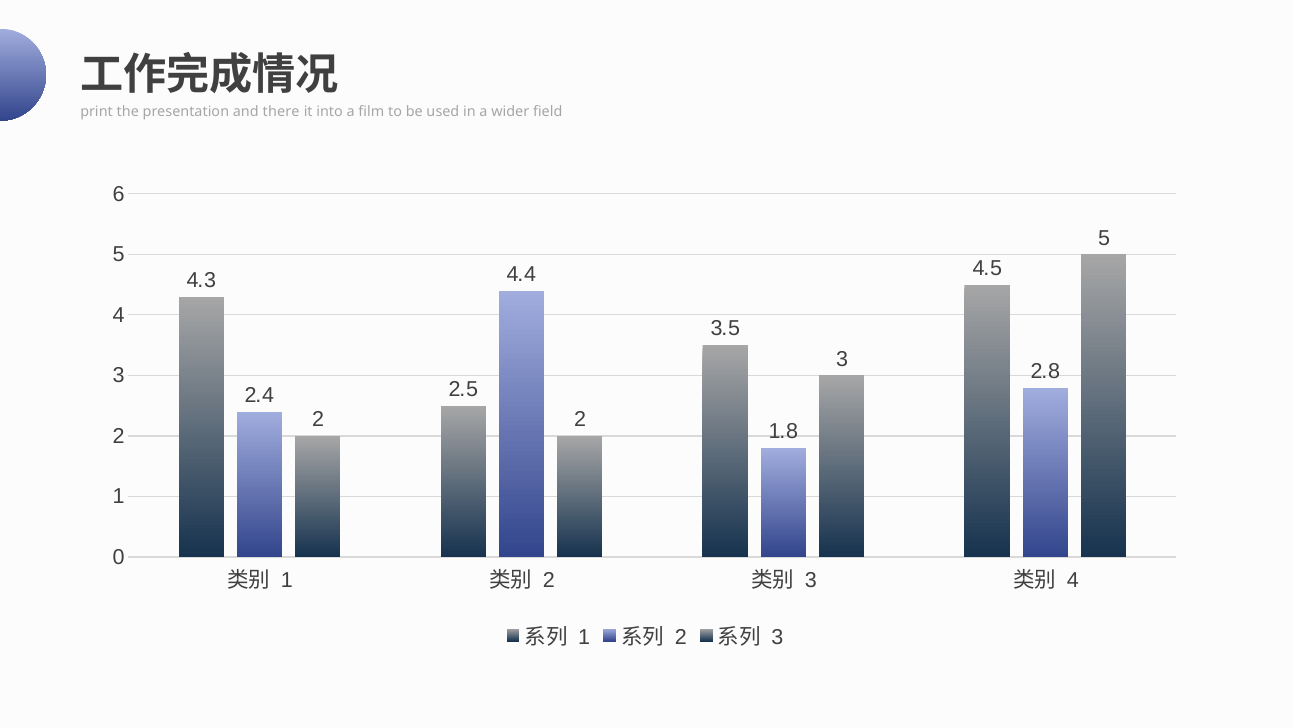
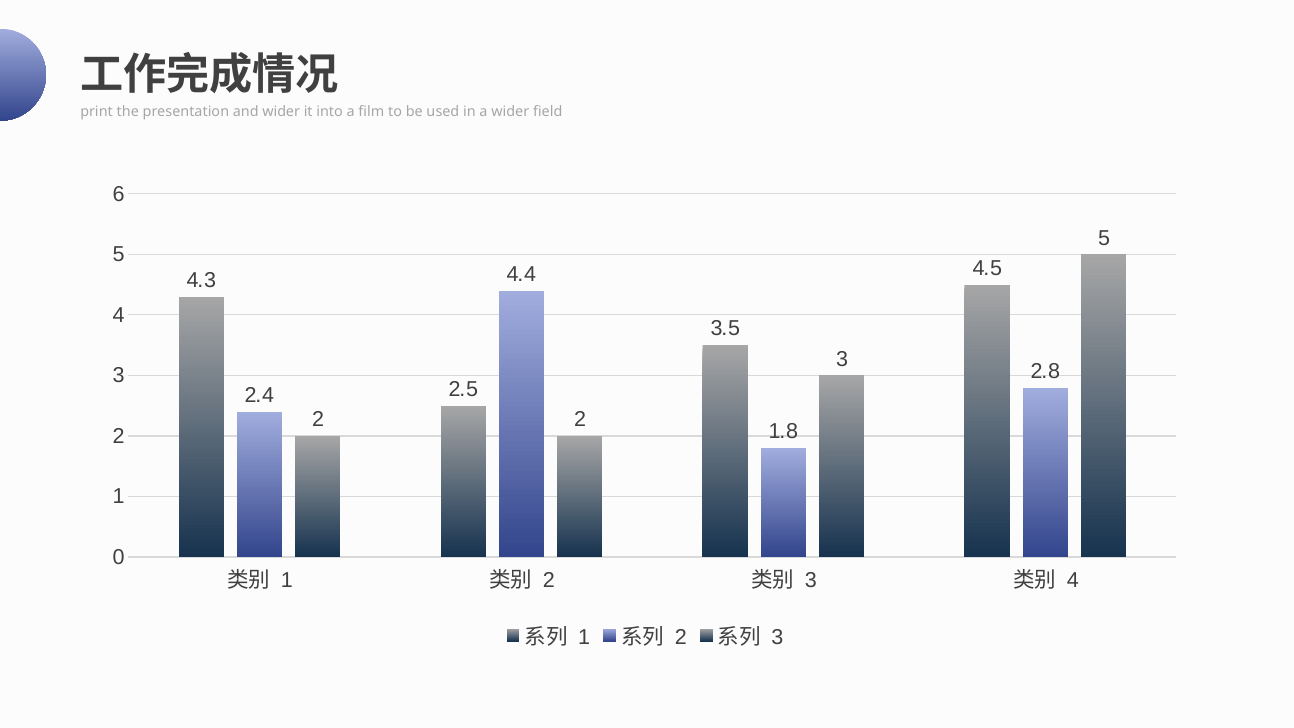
and there: there -> wider (281, 112)
